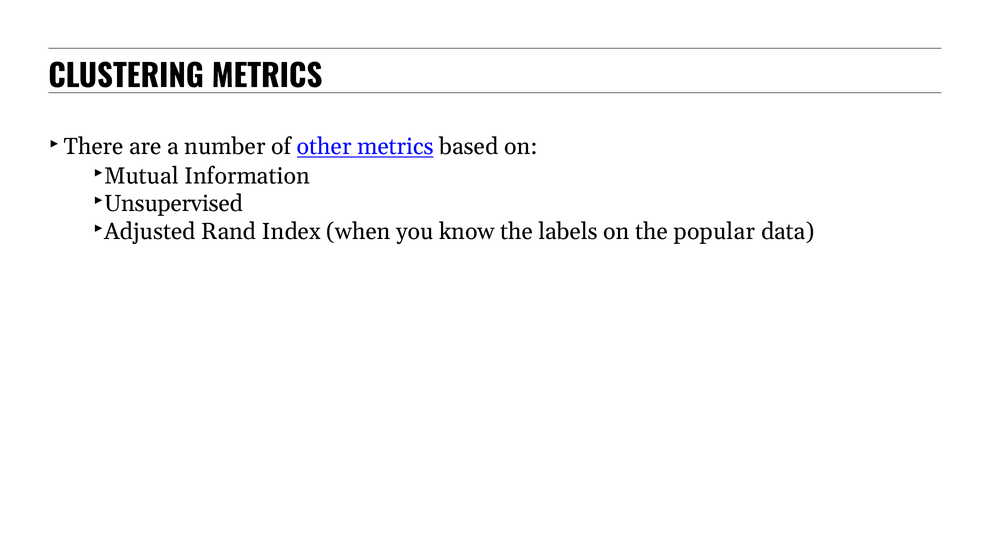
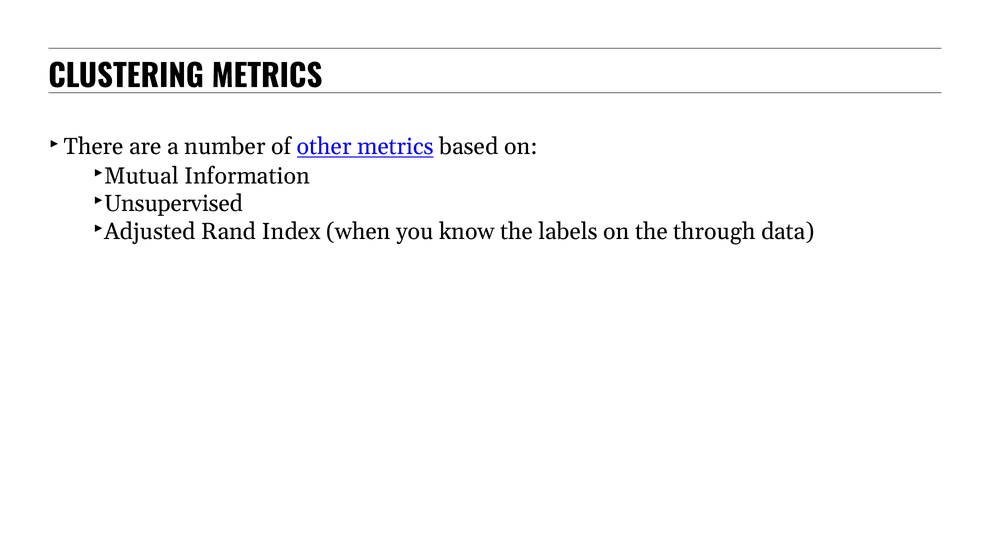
popular: popular -> through (715, 232)
